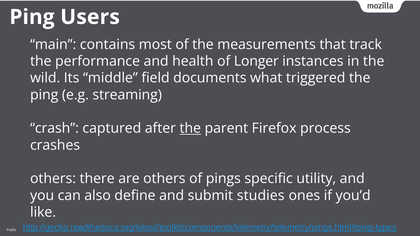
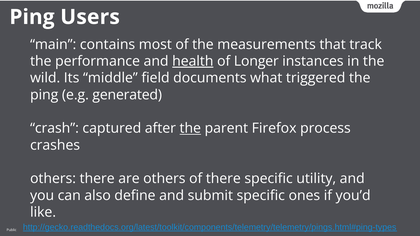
health underline: none -> present (193, 61)
streaming: streaming -> generated (127, 95)
of pings: pings -> there (223, 179)
submit studies: studies -> specific (261, 196)
